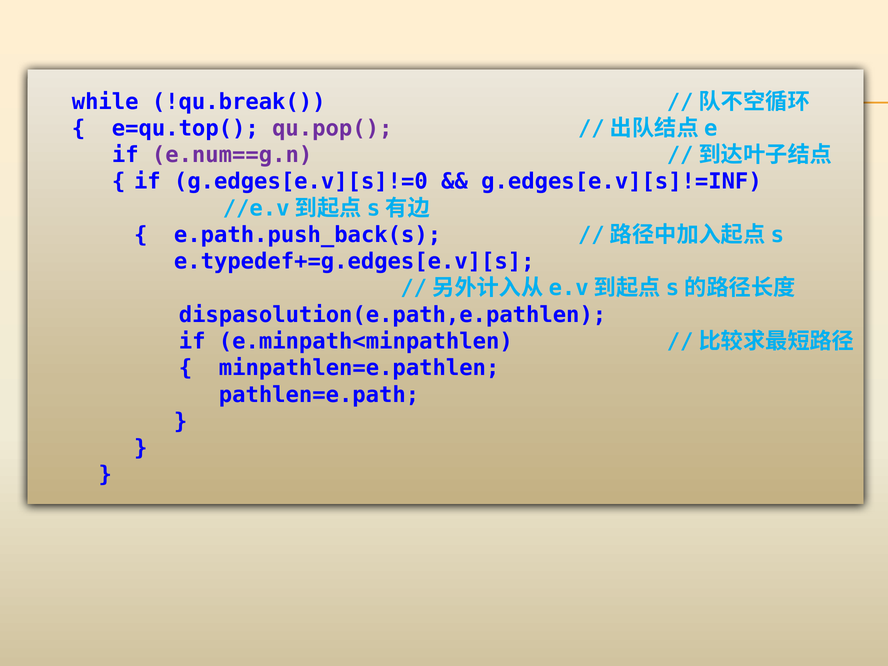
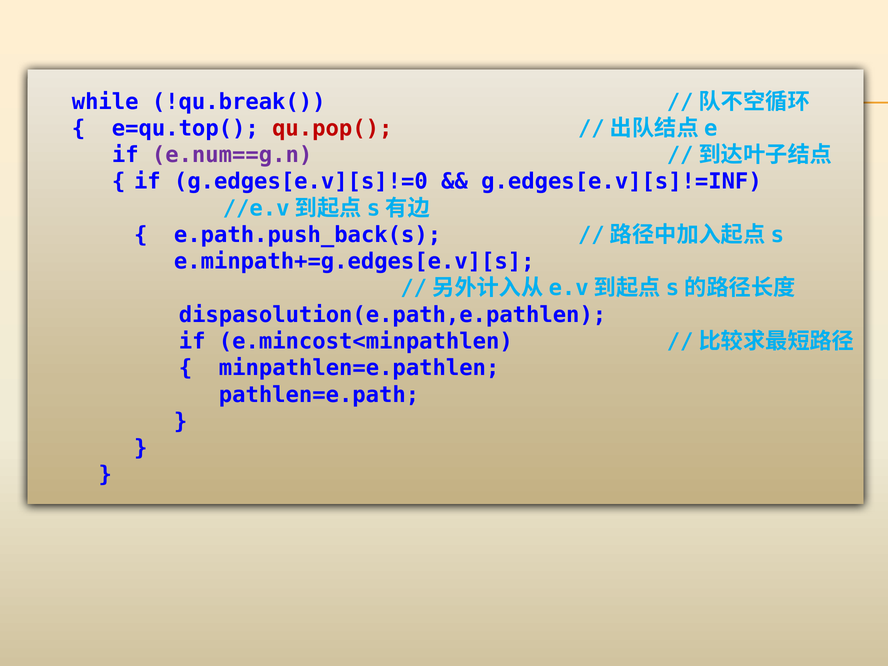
qu.pop( colour: purple -> red (332, 128)
e.typedef+=g.edges[e.v][s: e.typedef+=g.edges[e.v][s -> e.minpath+=g.edges[e.v][s (354, 262)
e.minpath<minpathlen: e.minpath<minpathlen -> e.mincost<minpathlen (366, 341)
